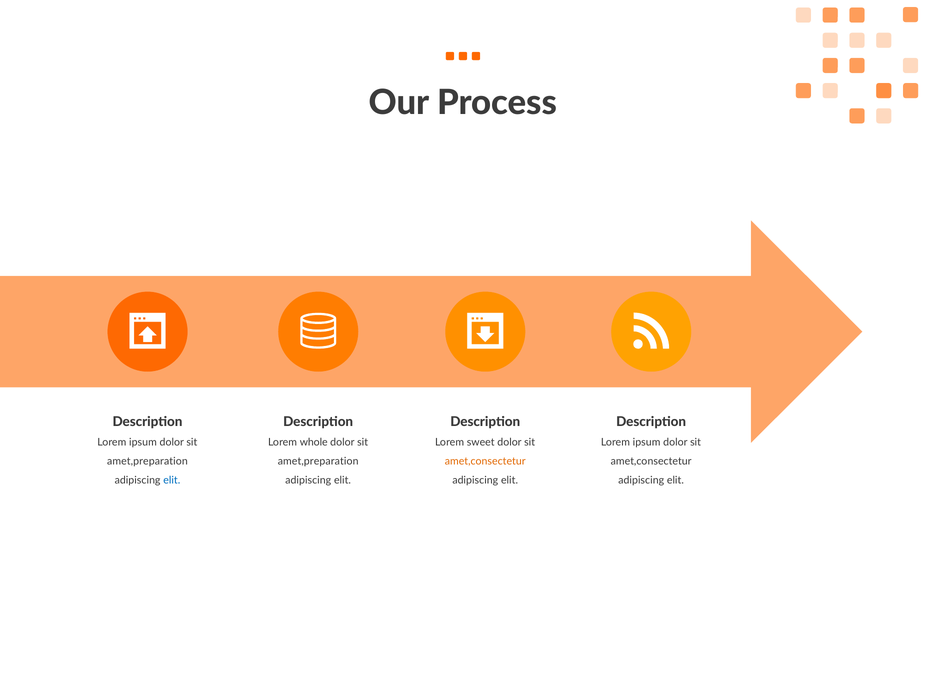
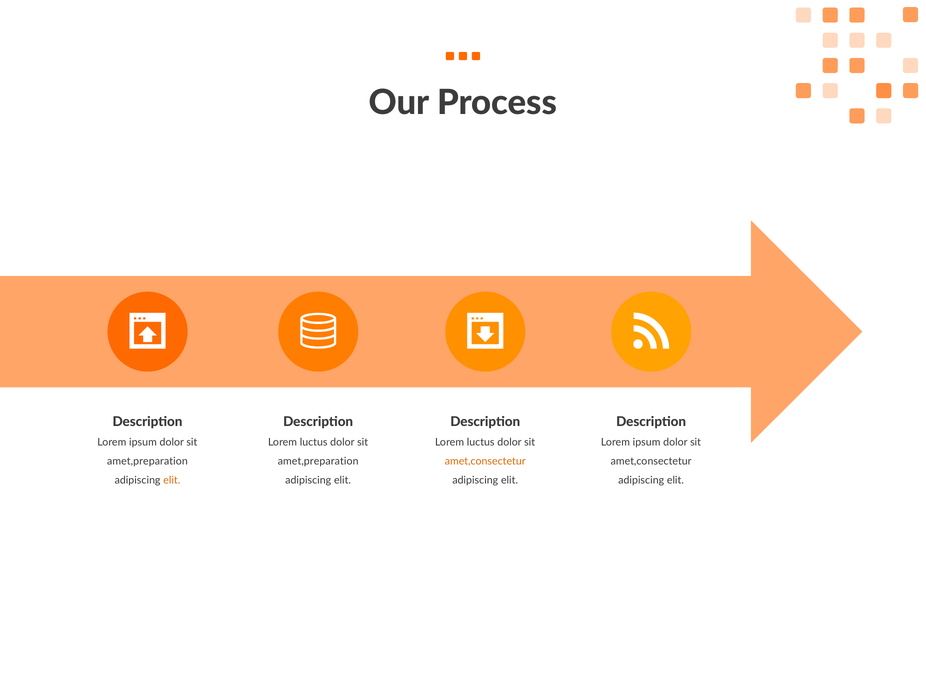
whole: whole -> luctus (314, 442)
sweet: sweet -> luctus (481, 442)
elit colour: blue -> orange (172, 481)
